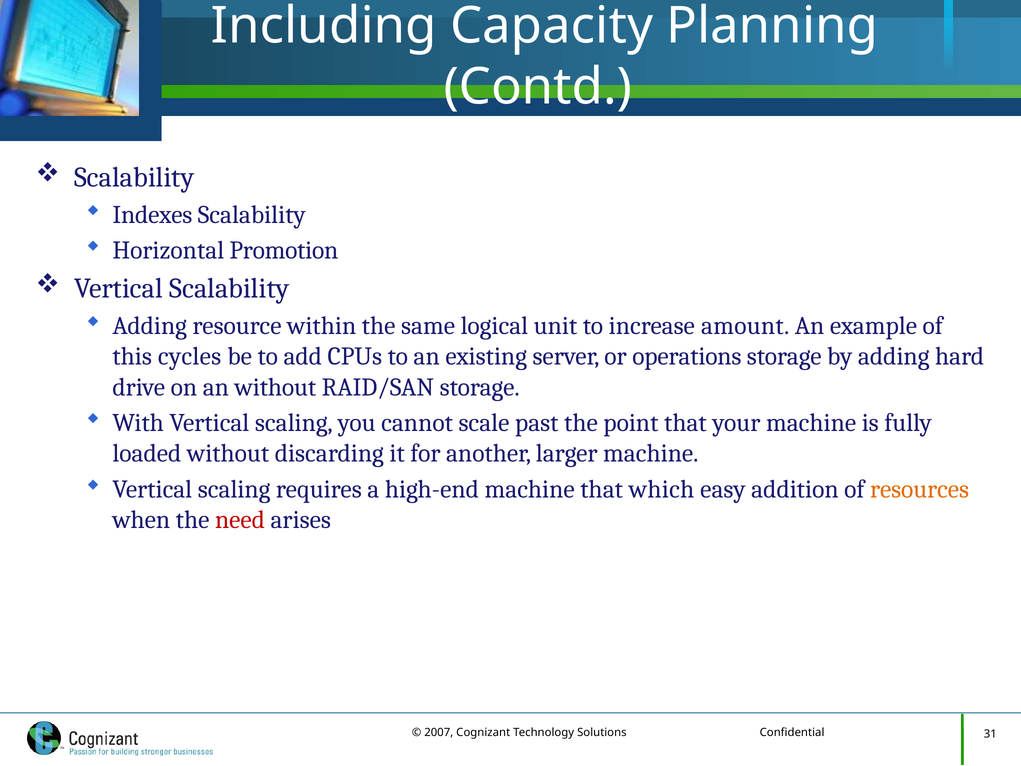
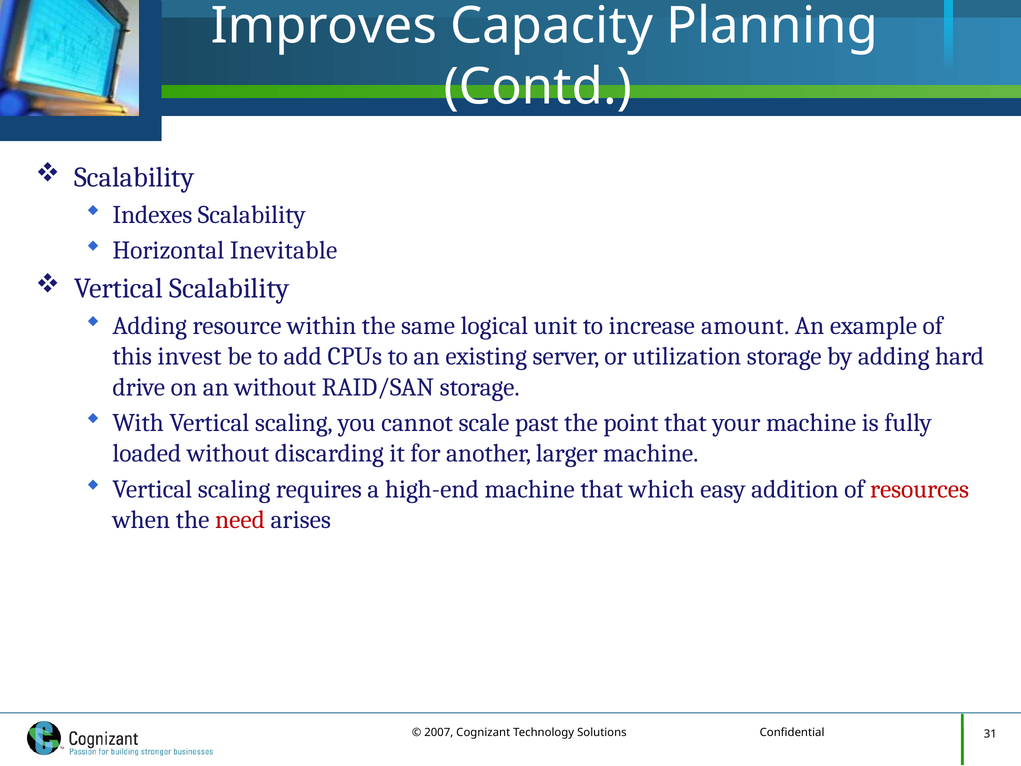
Including: Including -> Improves (324, 26)
Promotion: Promotion -> Inevitable (284, 250)
cycles: cycles -> invest (190, 356)
operations: operations -> utilization (687, 356)
resources colour: orange -> red (920, 489)
